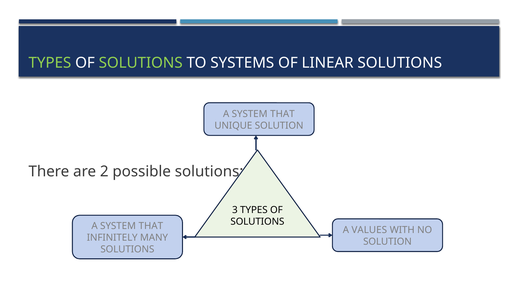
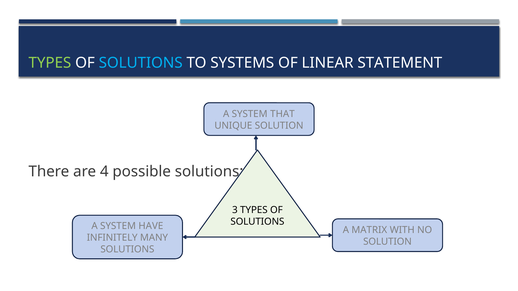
SOLUTIONS colour: light green -> light blue (141, 63)
LINEAR SOLUTIONS: SOLUTIONS -> STATEMENT (400, 63)
2: 2 -> 4 (104, 172)
THAT: THAT -> HAVE (151, 226)
VALUES: VALUES -> MATRIX (369, 230)
